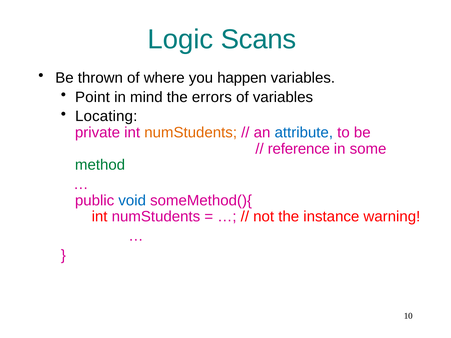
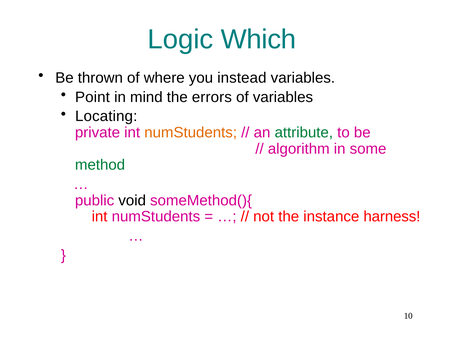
Scans: Scans -> Which (259, 40)
happen: happen -> instead (242, 78)
attribute colour: blue -> green (304, 133)
reference: reference -> algorithm (299, 149)
void colour: blue -> black (132, 201)
warning: warning -> harness (392, 217)
